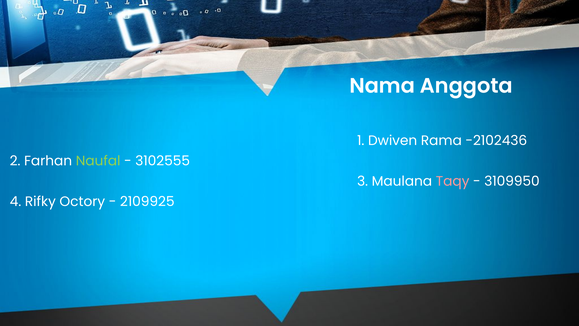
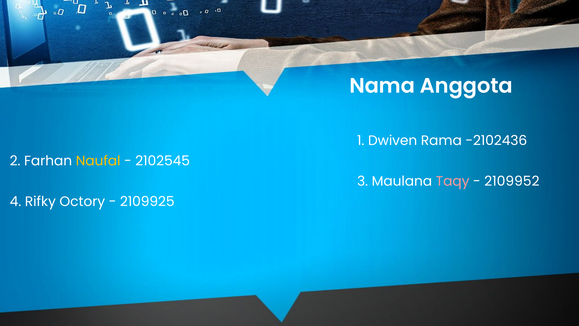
Naufal colour: light green -> yellow (98, 161)
3102555: 3102555 -> 2102545 (163, 161)
3109950: 3109950 -> 2109952 (512, 181)
